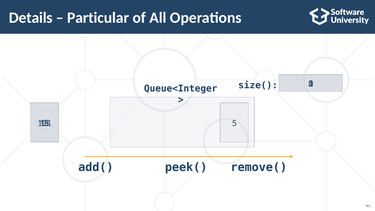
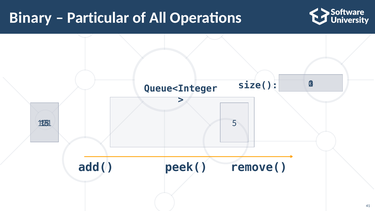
Details: Details -> Binary (31, 18)
